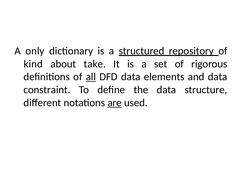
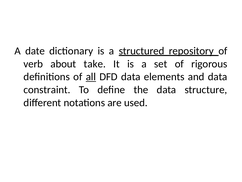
only: only -> date (35, 51)
kind: kind -> verb (33, 64)
are underline: present -> none (115, 102)
